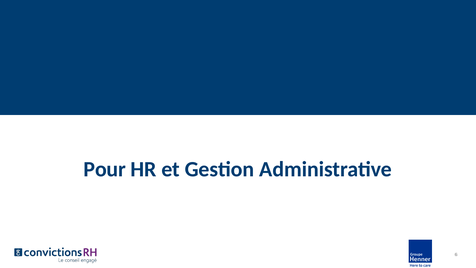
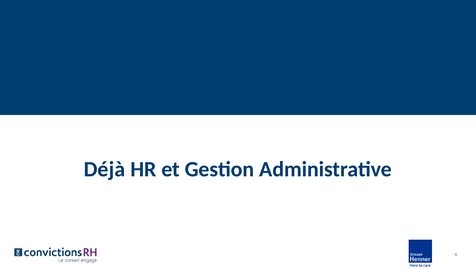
Pour: Pour -> Déjà (105, 169)
